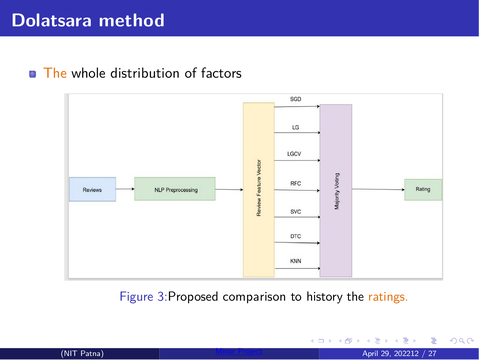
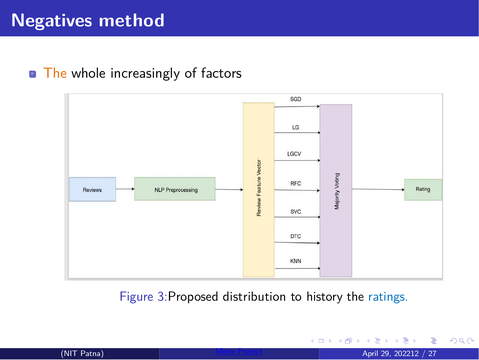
Dolatsara: Dolatsara -> Negatives (52, 20)
distribution: distribution -> increasingly (145, 73)
comparison: comparison -> distribution (255, 296)
ratings colour: orange -> blue (388, 296)
